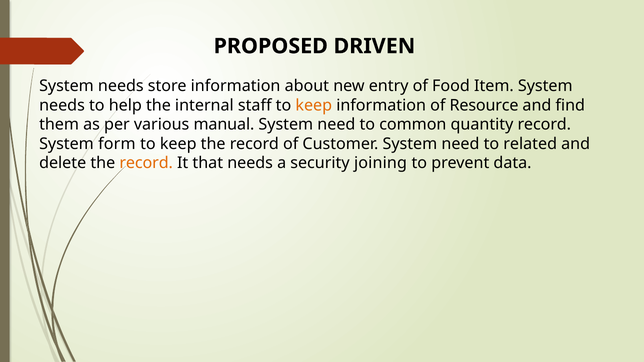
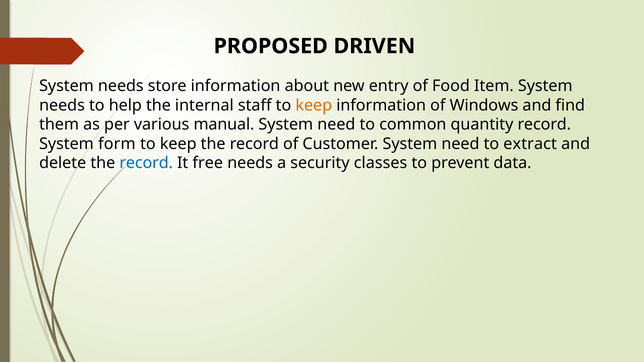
Resource: Resource -> Windows (484, 105)
related: related -> extract (530, 144)
record colour: orange -> blue (146, 163)
that: that -> free (208, 163)
joining: joining -> classes (381, 163)
